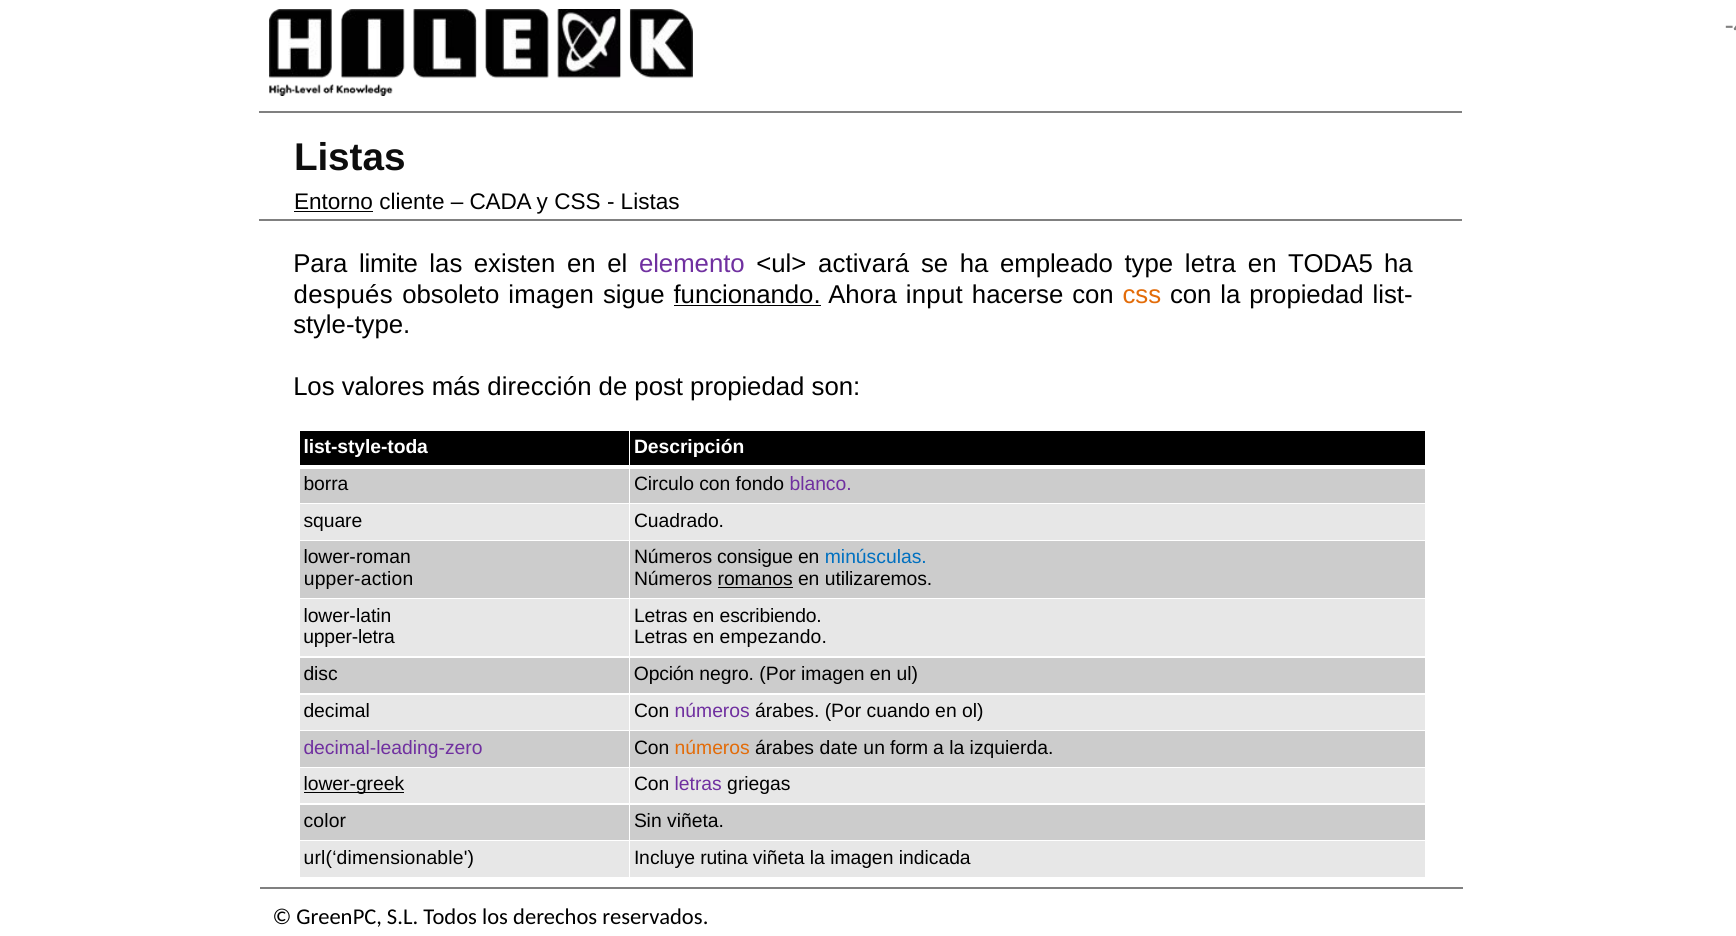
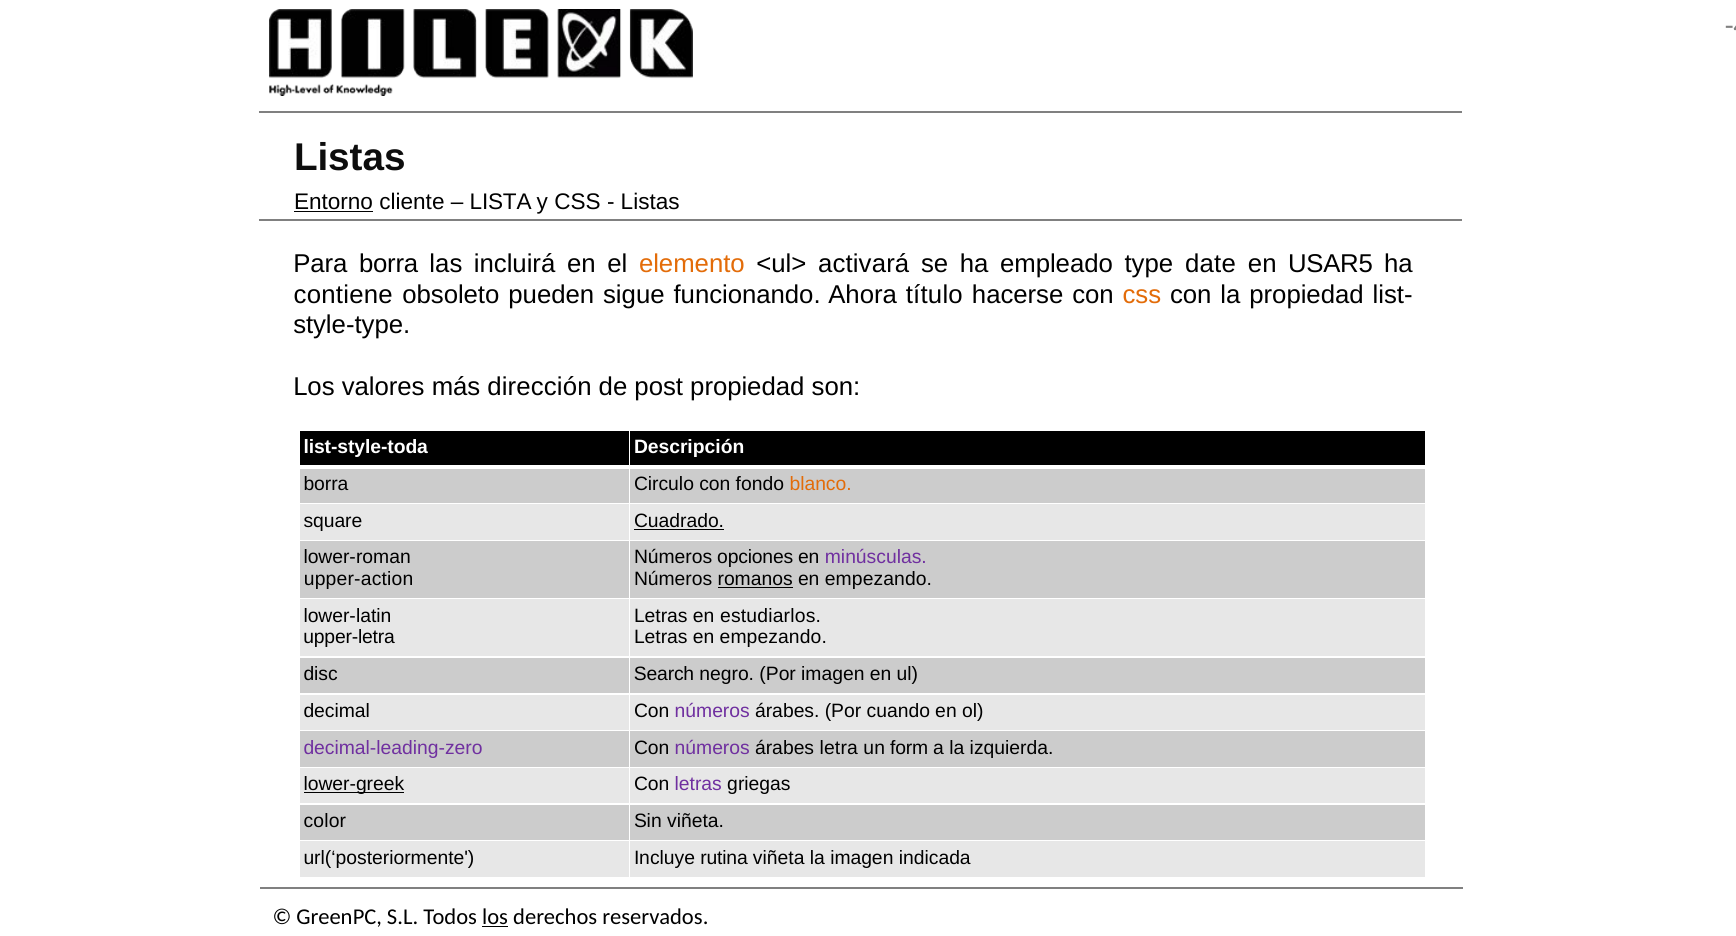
CADA: CADA -> LISTA (501, 202)
Para limite: limite -> borra (389, 264)
existen: existen -> incluirá (515, 264)
elemento colour: purple -> orange (692, 264)
letra: letra -> date (1210, 264)
TODA5: TODA5 -> USAR5 (1330, 264)
después: después -> contiene (343, 295)
obsoleto imagen: imagen -> pueden (551, 295)
funcionando underline: present -> none (747, 295)
input: input -> título (934, 295)
blanco colour: purple -> orange (821, 484)
Cuadrado underline: none -> present (679, 521)
consigue: consigue -> opciones (755, 558)
minúsculas colour: blue -> purple (876, 558)
utilizaremos: utilizaremos -> empezando (878, 579)
escribiendo: escribiendo -> estudiarlos (771, 616)
Opción: Opción -> Search (664, 675)
números colour: orange -> purple (712, 748)
date: date -> letra (839, 748)
url(‘dimensionable: url(‘dimensionable -> url(‘posteriormente (389, 858)
los underline: none -> present (495, 918)
